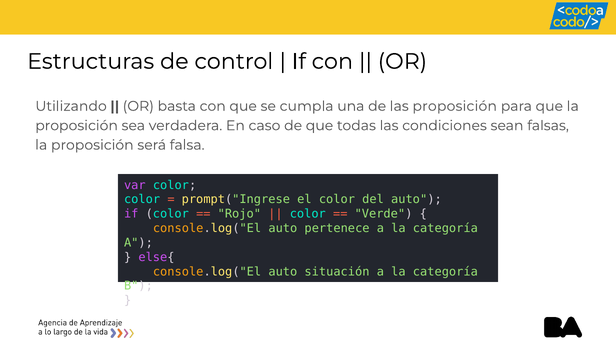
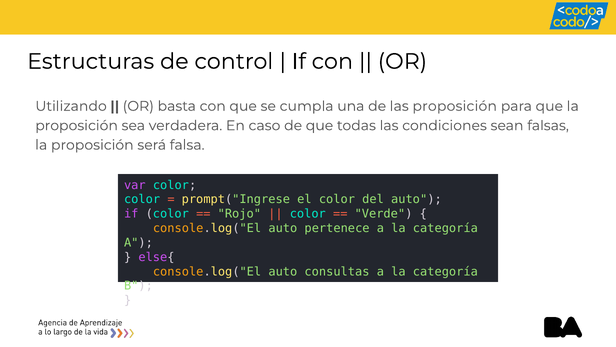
situación: situación -> consultas (337, 271)
